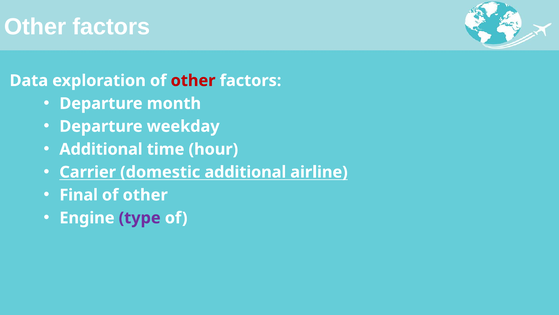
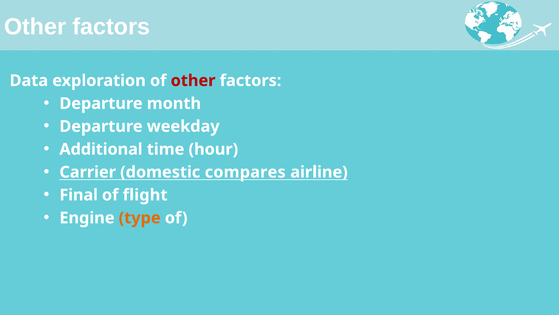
domestic additional: additional -> compares (245, 172)
other: other -> flight (145, 195)
type colour: purple -> orange (140, 218)
